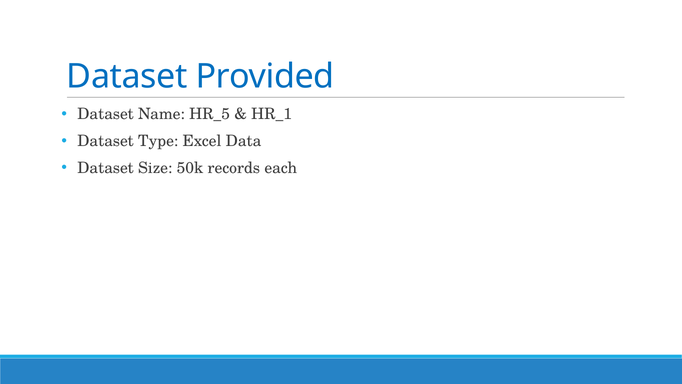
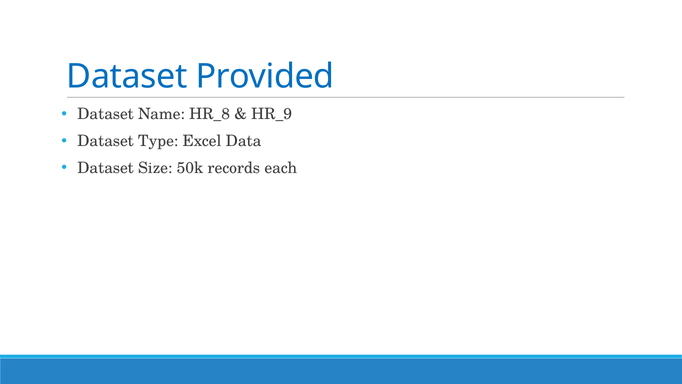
HR_5: HR_5 -> HR_8 (210, 114)
HR_1: HR_1 -> HR_9 (272, 114)
